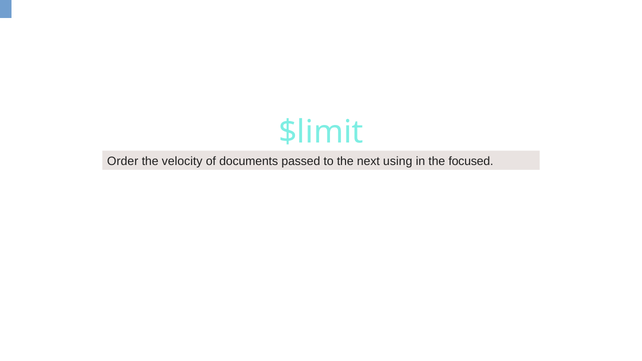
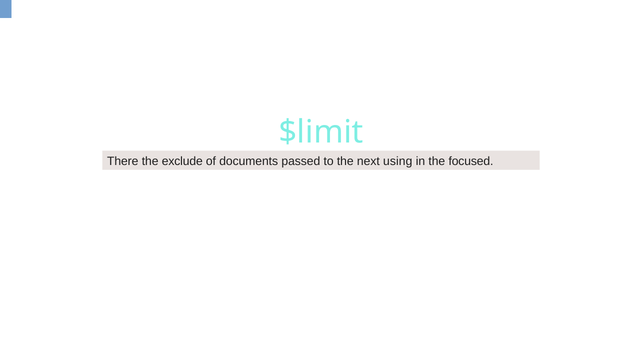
Order: Order -> There (123, 161)
velocity: velocity -> exclude (182, 161)
